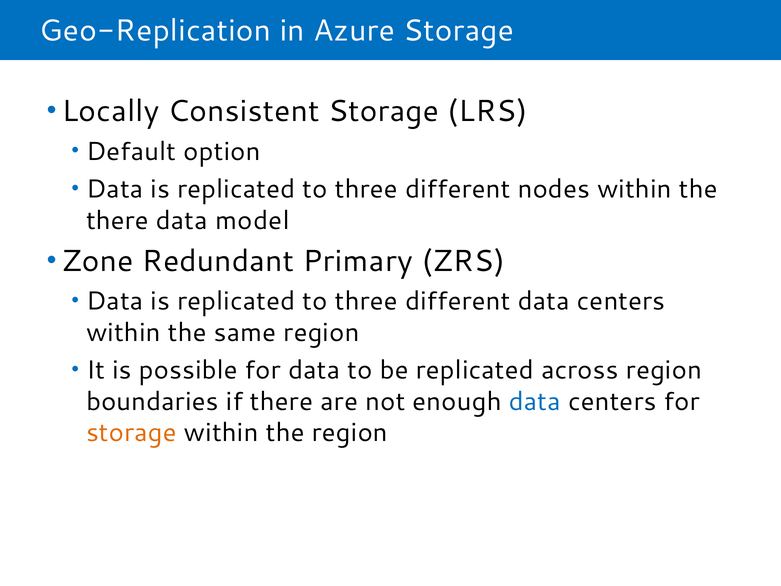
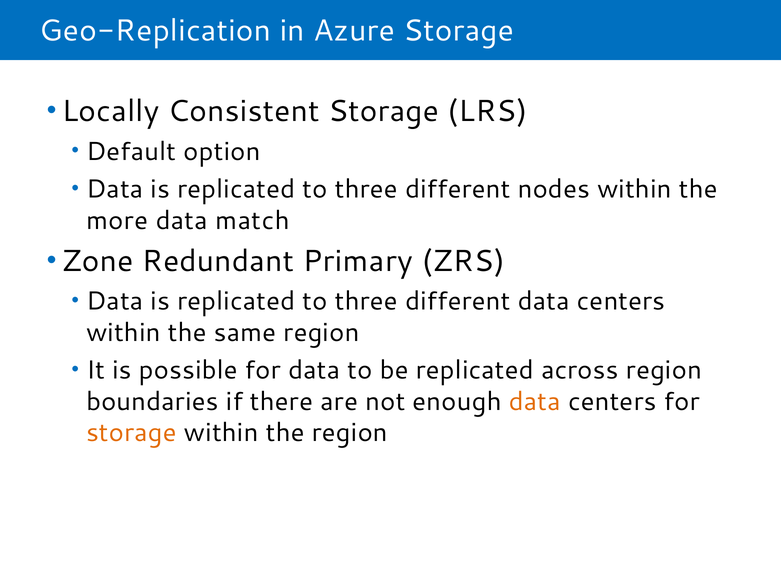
there: there -> more (117, 220)
model: model -> match (253, 220)
data colour: blue -> orange (535, 401)
